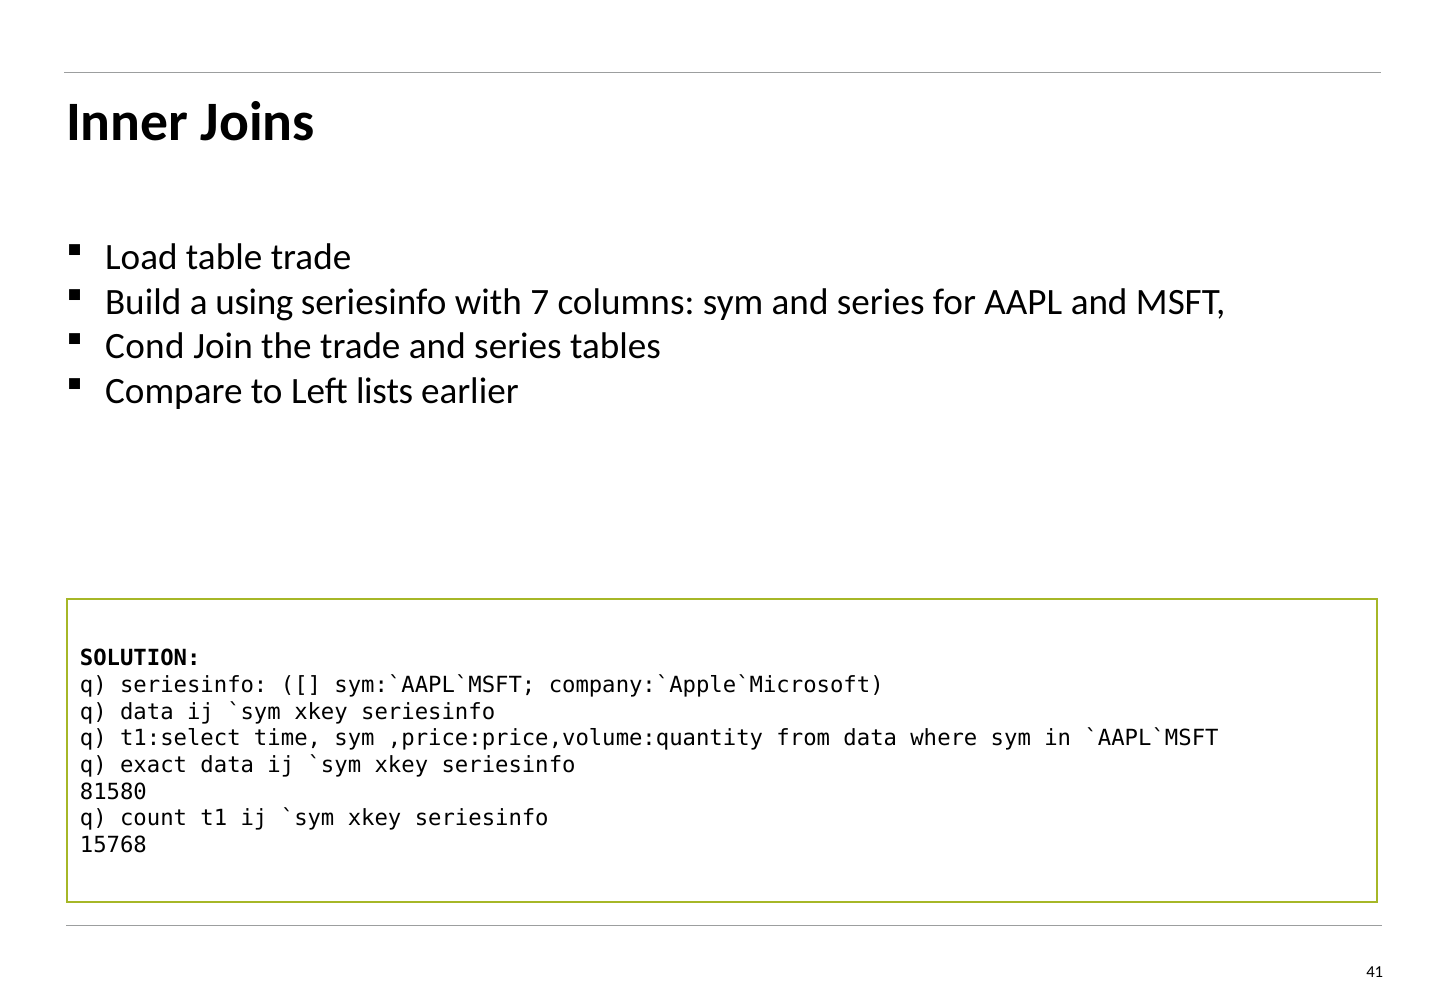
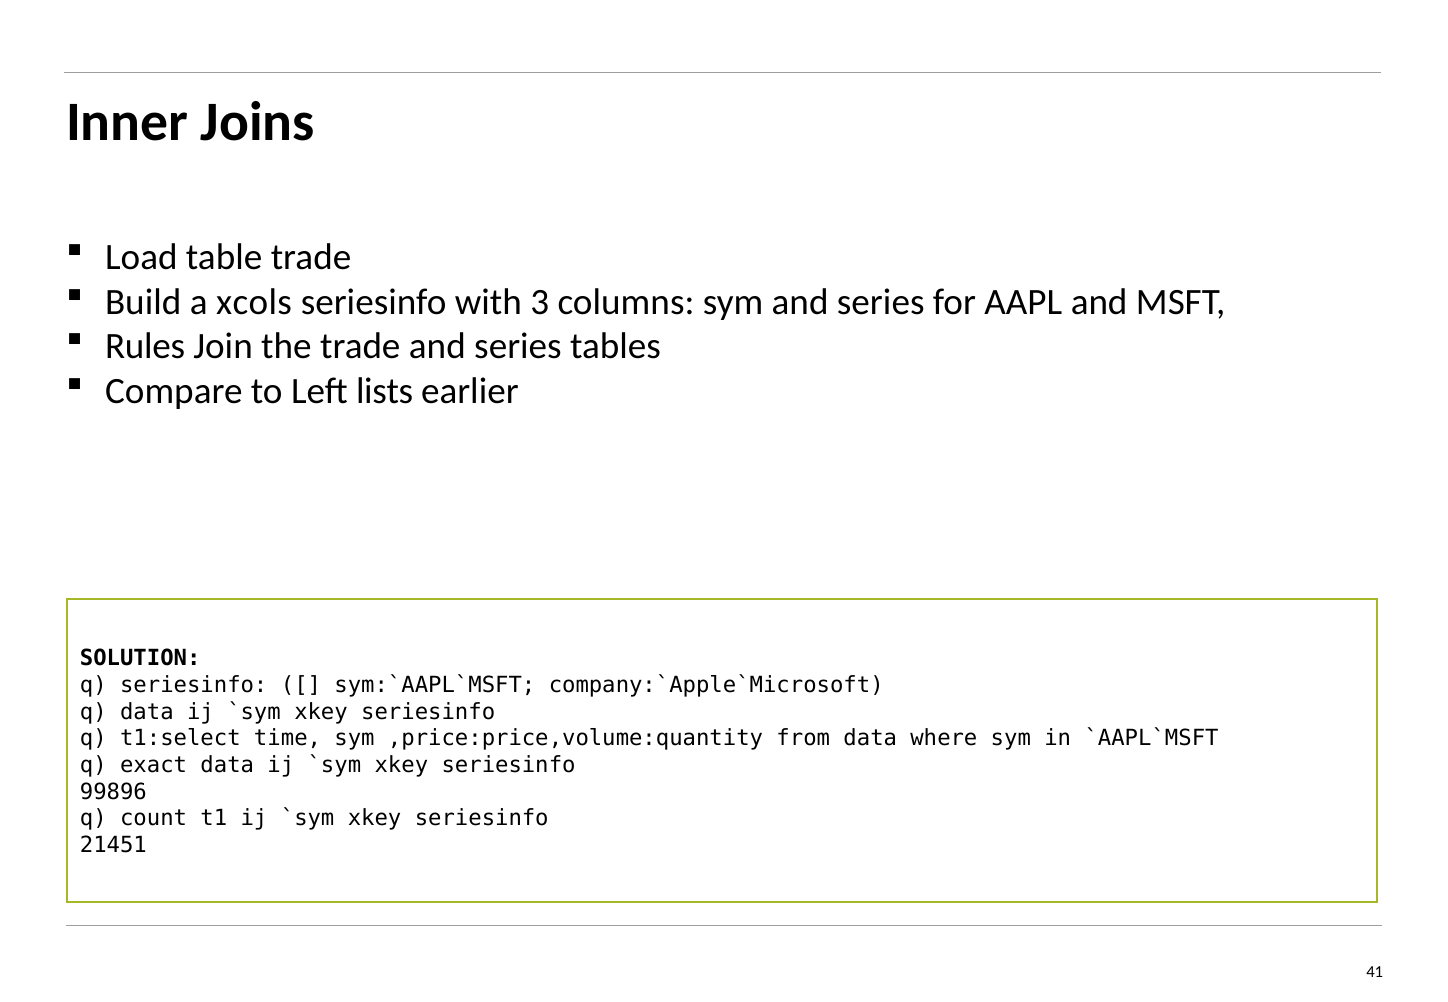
using: using -> xcols (254, 302)
7: 7 -> 3 (540, 302)
Cond: Cond -> Rules (145, 347)
81580: 81580 -> 99896 (113, 792)
15768: 15768 -> 21451 (113, 846)
